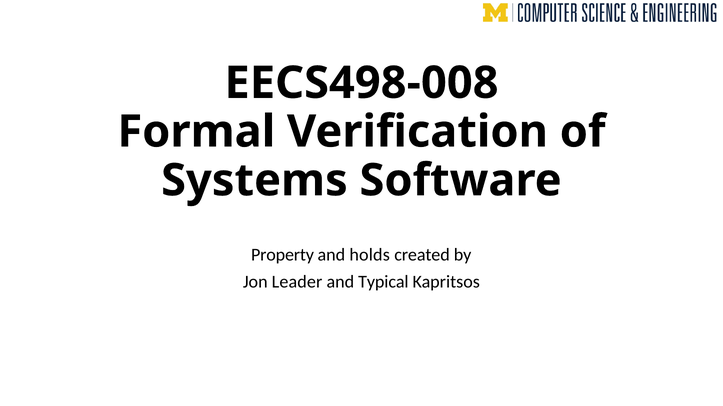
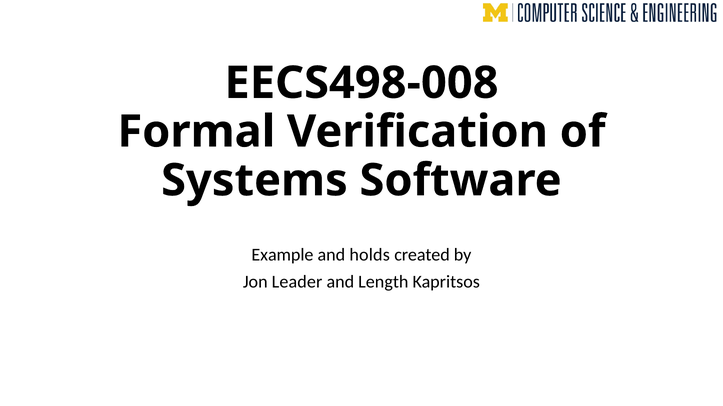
Property: Property -> Example (282, 255)
Typical: Typical -> Length (383, 282)
